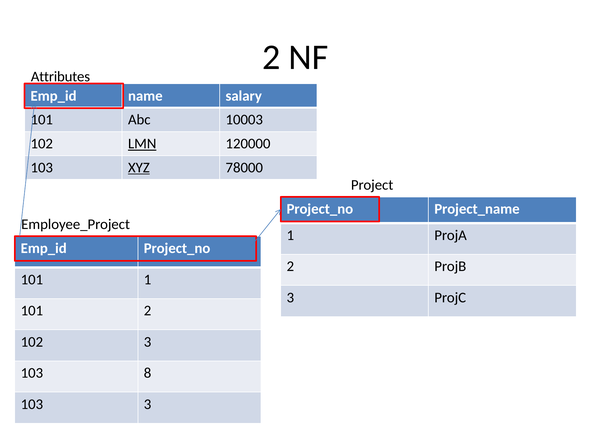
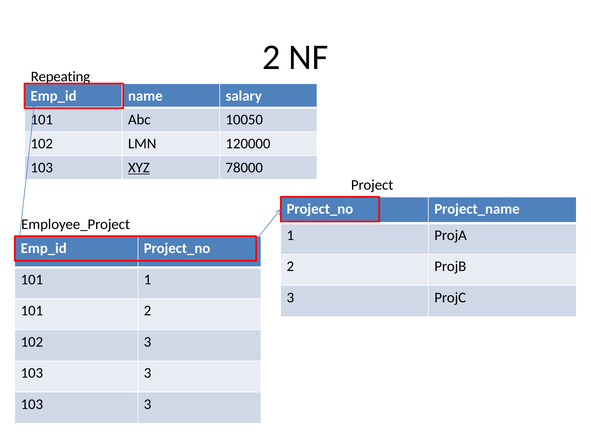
Attributes: Attributes -> Repeating (60, 77)
10003: 10003 -> 10050 (244, 120)
LMN underline: present -> none (142, 144)
8: 8 -> 3 (148, 373)
